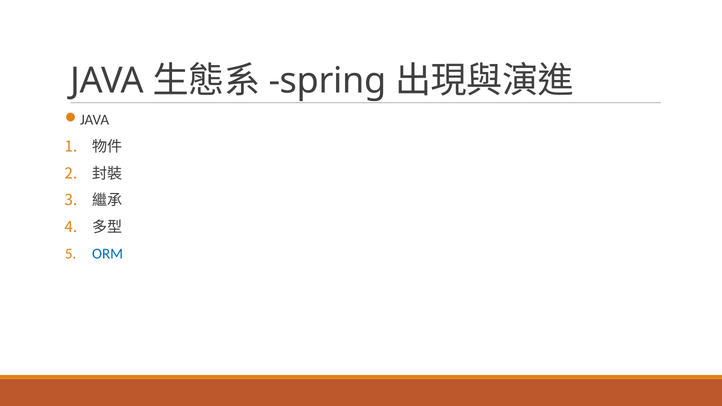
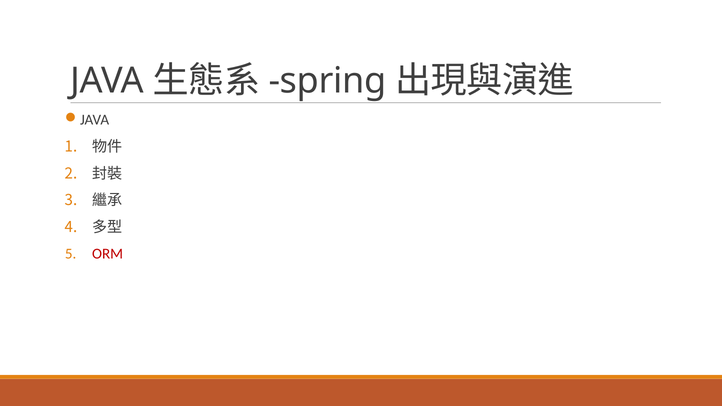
ORM colour: blue -> red (108, 254)
